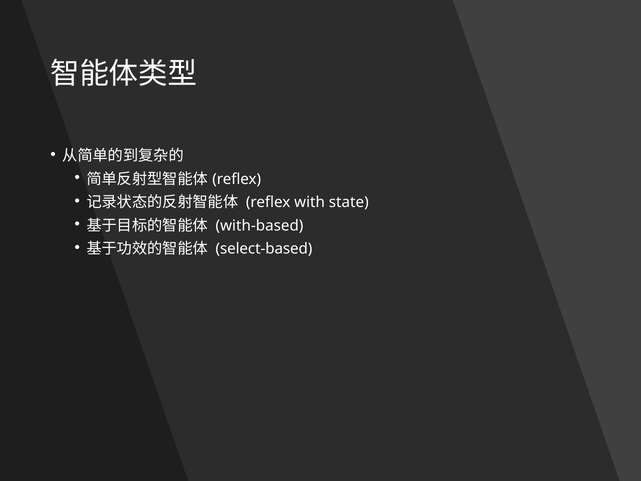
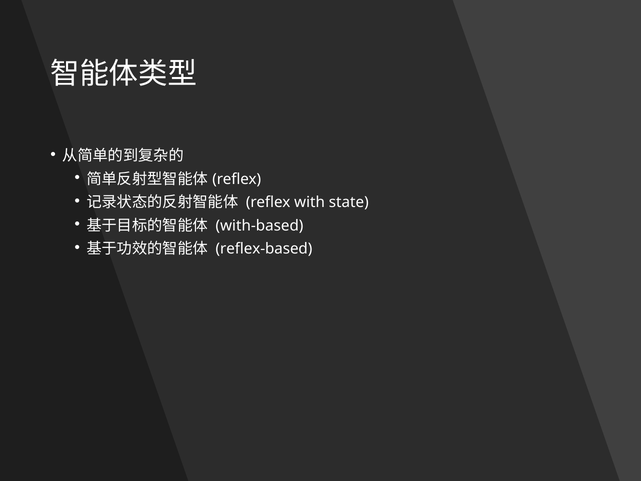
select-based: select-based -> reflex-based (264, 249)
